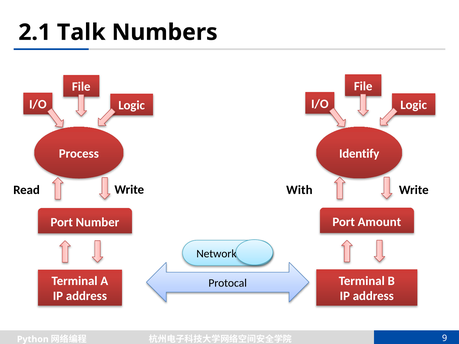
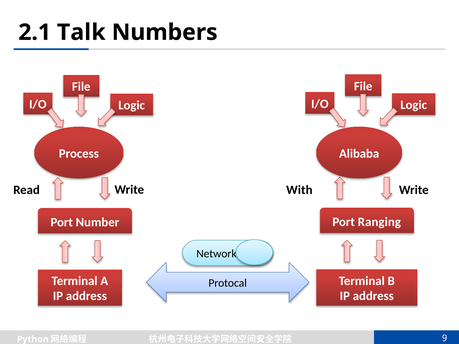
Identify: Identify -> Alibaba (359, 154)
Amount: Amount -> Ranging (379, 222)
